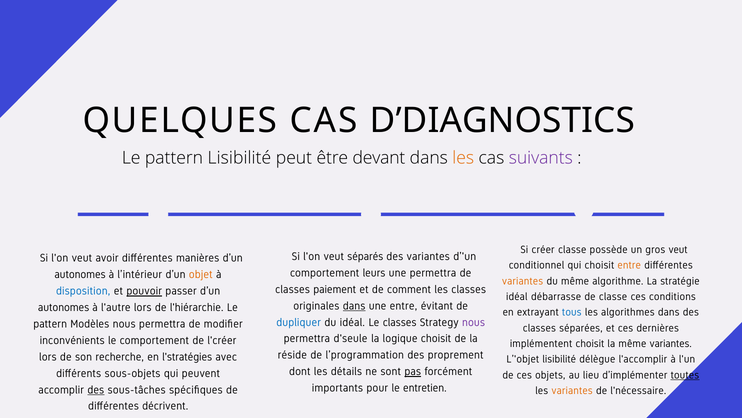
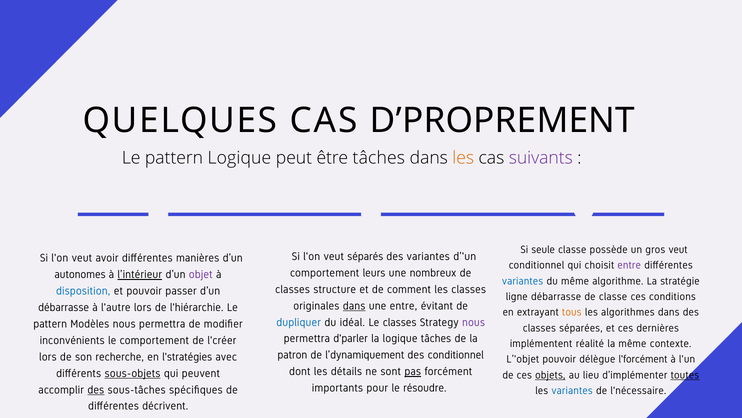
D’DIAGNOSTICS: D’DIAGNOSTICS -> D’PROPREMENT (502, 120)
pattern Lisibilité: Lisibilité -> Logique (239, 157)
être devant: devant -> tâches (379, 157)
créer: créer -> seule (543, 249)
entre colour: orange -> purple (629, 265)
une permettra: permettra -> nombreux (433, 273)
l’intérieur underline: none -> present (140, 274)
objet colour: orange -> purple (201, 274)
variantes colour: orange -> blue (523, 281)
paiement: paiement -> structure (335, 289)
pouvoir underline: present -> none (144, 291)
idéal: idéal -> ligne (517, 296)
autonomes: autonomes -> débarrasse (64, 307)
tous colour: blue -> orange (572, 312)
d'seule: d'seule -> d'parler (351, 338)
logique choisit: choisit -> tâches (436, 338)
implémentent choisit: choisit -> réalité (590, 343)
même variantes: variantes -> contexte (671, 343)
réside: réside -> patron (292, 355)
l’programmation: l’programmation -> l’dynamiquement (365, 355)
des proprement: proprement -> conditionnel (456, 355)
L’'objet lisibilité: lisibilité -> pouvoir (559, 359)
l'accomplir: l'accomplir -> l'forcément (643, 359)
sous-objets underline: none -> present (133, 373)
objets underline: none -> present (550, 375)
entretien: entretien -> résoudre (425, 388)
variantes colour: orange -> blue (572, 390)
